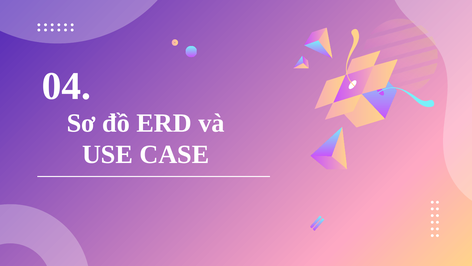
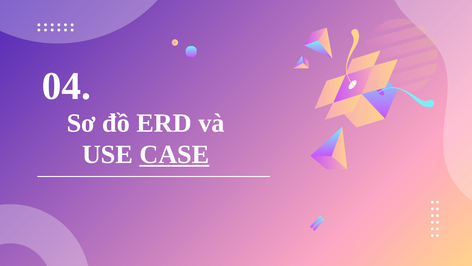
CASE underline: none -> present (174, 154)
